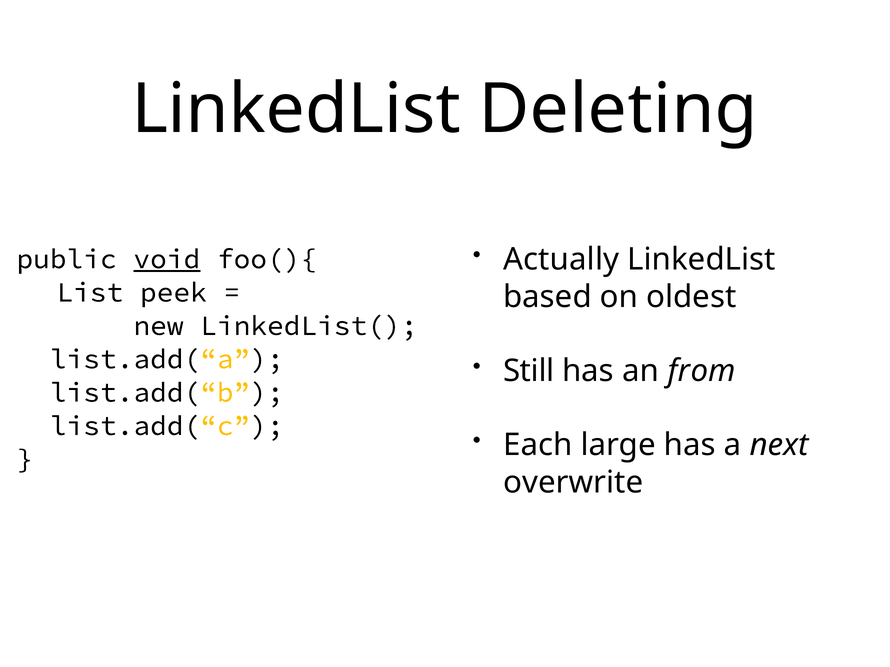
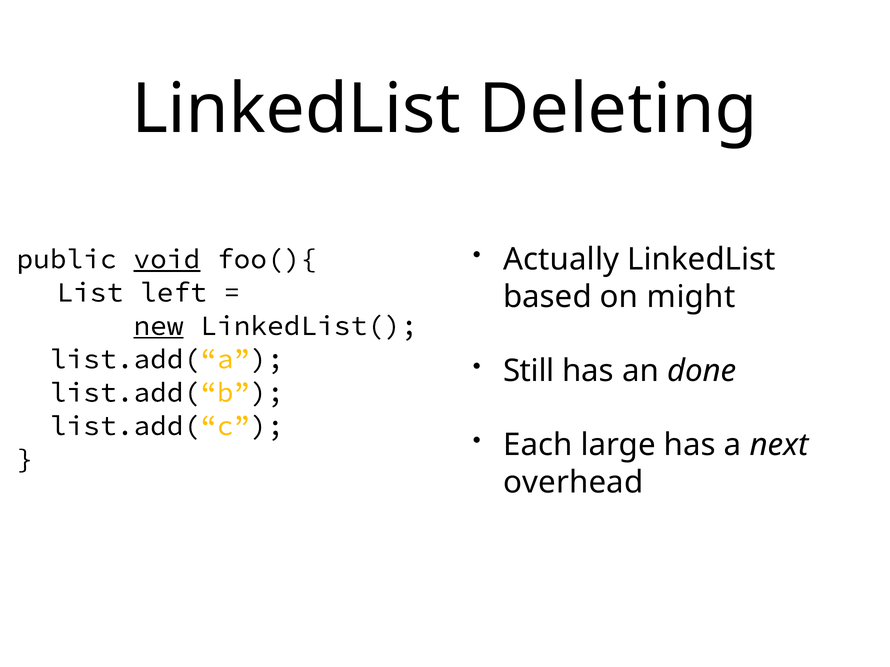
peek: peek -> left (173, 293)
oldest: oldest -> might (691, 297)
new underline: none -> present (158, 326)
from: from -> done (702, 371)
overwrite: overwrite -> overhead (573, 483)
